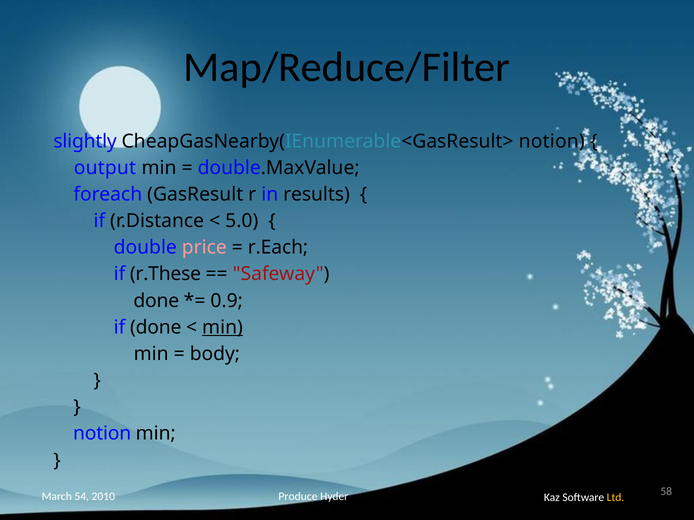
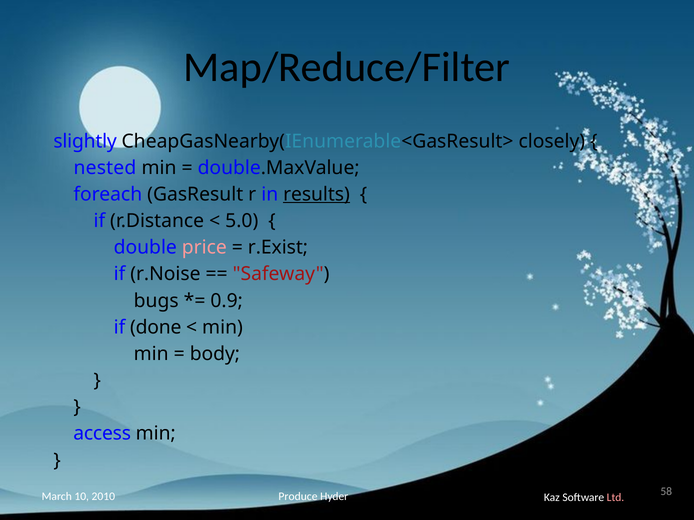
CheapGasNearby(IEnumerable<GasResult> notion: notion -> closely (552, 141)
output: output -> nested (105, 168)
results underline: none -> present (316, 195)
r.Each: r.Each -> r.Exist (278, 248)
r.These: r.These -> r.Noise (165, 274)
done: done -> bugs (156, 301)
min underline: present -> none (222, 328)
notion: notion -> access (102, 434)
54: 54 -> 10 (82, 497)
Ltd colour: yellow -> pink (615, 498)
